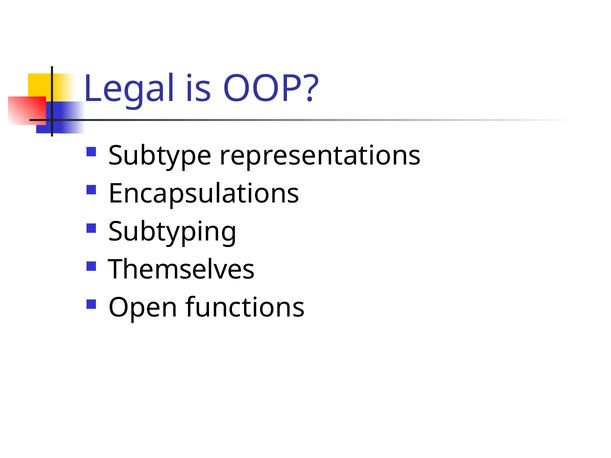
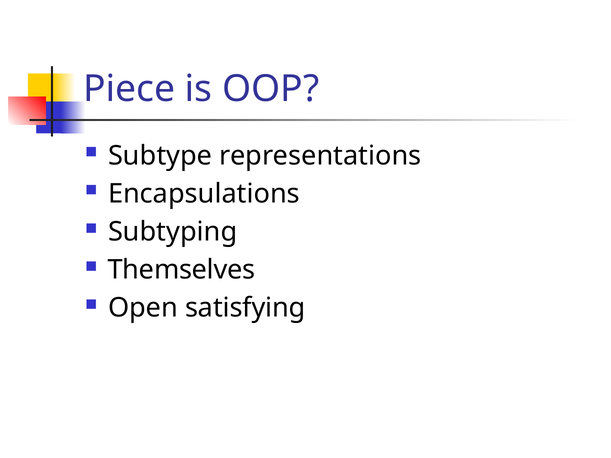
Legal: Legal -> Piece (129, 89)
functions: functions -> satisfying (245, 308)
